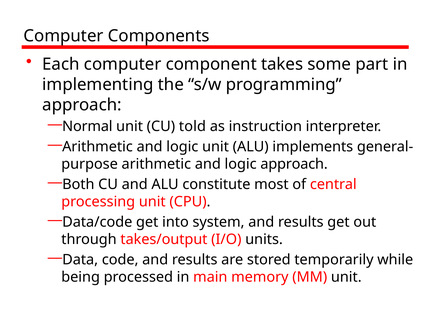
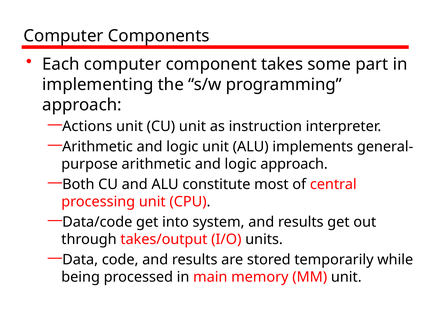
Normal: Normal -> Actions (87, 126)
CU told: told -> unit (192, 126)
